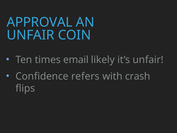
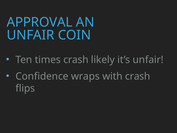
times email: email -> crash (76, 60)
refers: refers -> wraps (85, 76)
